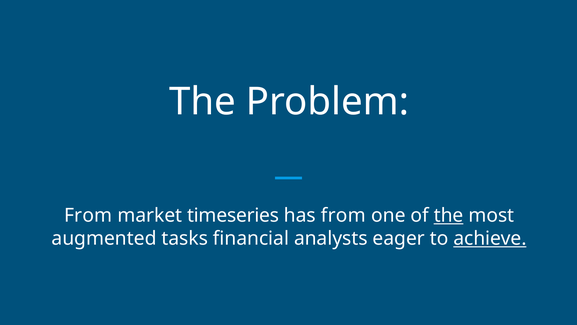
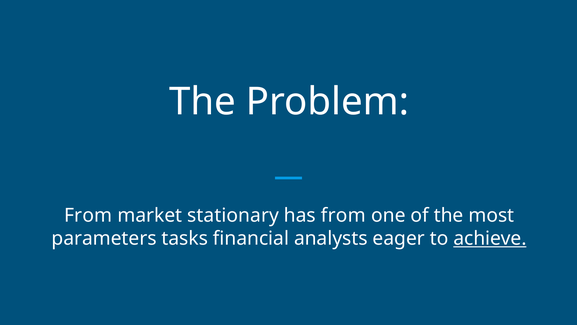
timeseries: timeseries -> stationary (233, 215)
the underline: present -> none (449, 215)
augmented: augmented -> parameters (104, 238)
